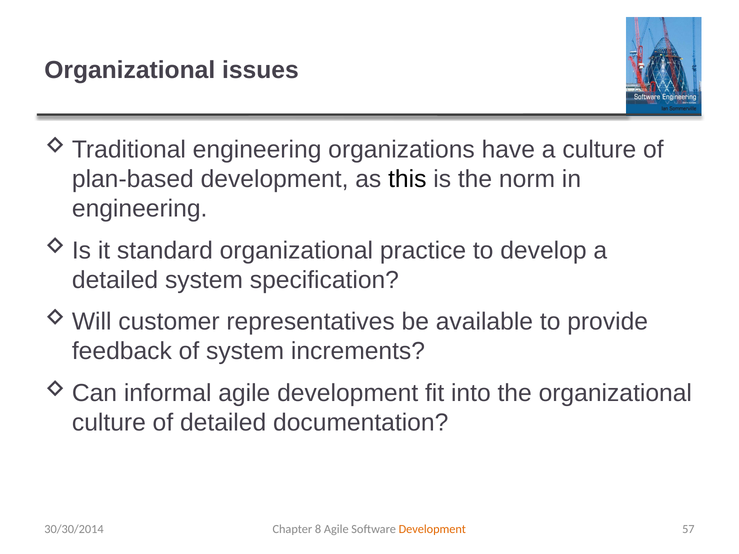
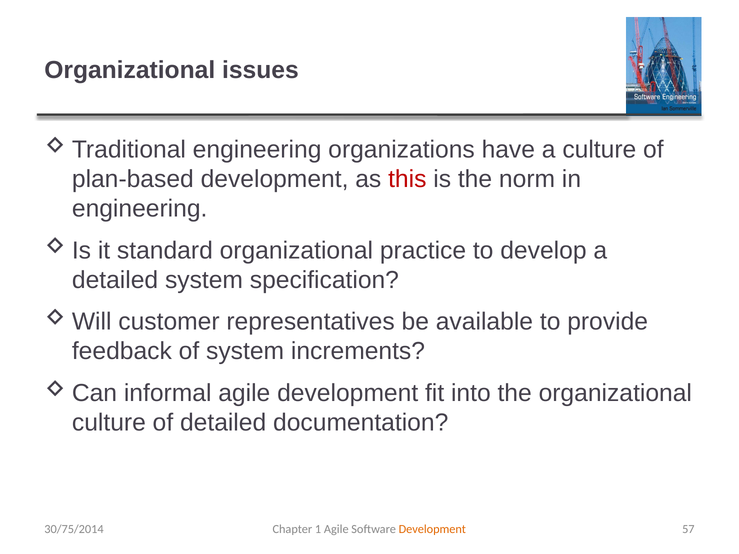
this colour: black -> red (407, 179)
30/30/2014: 30/30/2014 -> 30/75/2014 (74, 529)
8: 8 -> 1 (318, 529)
